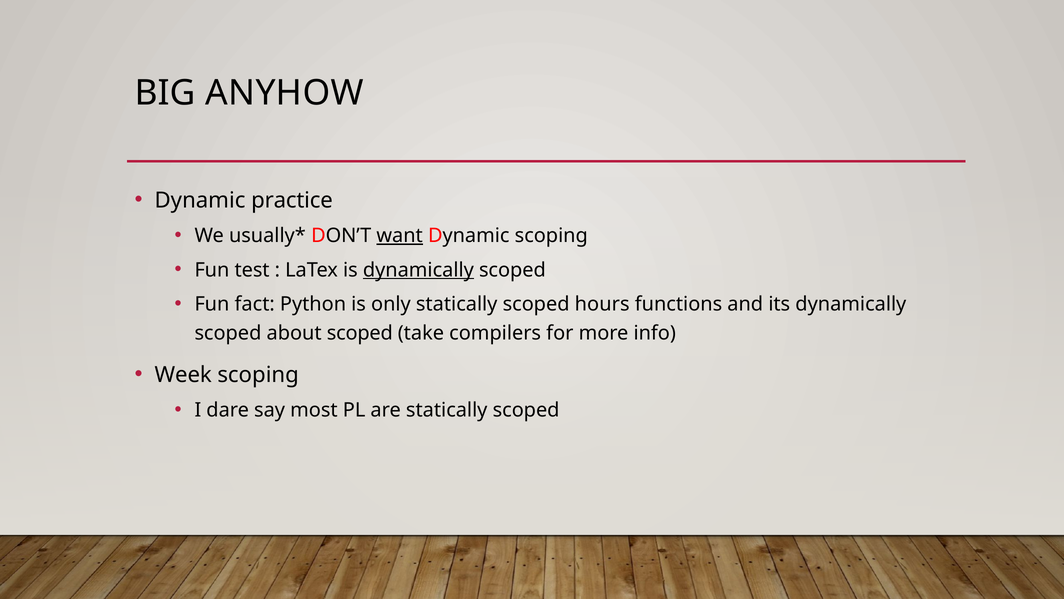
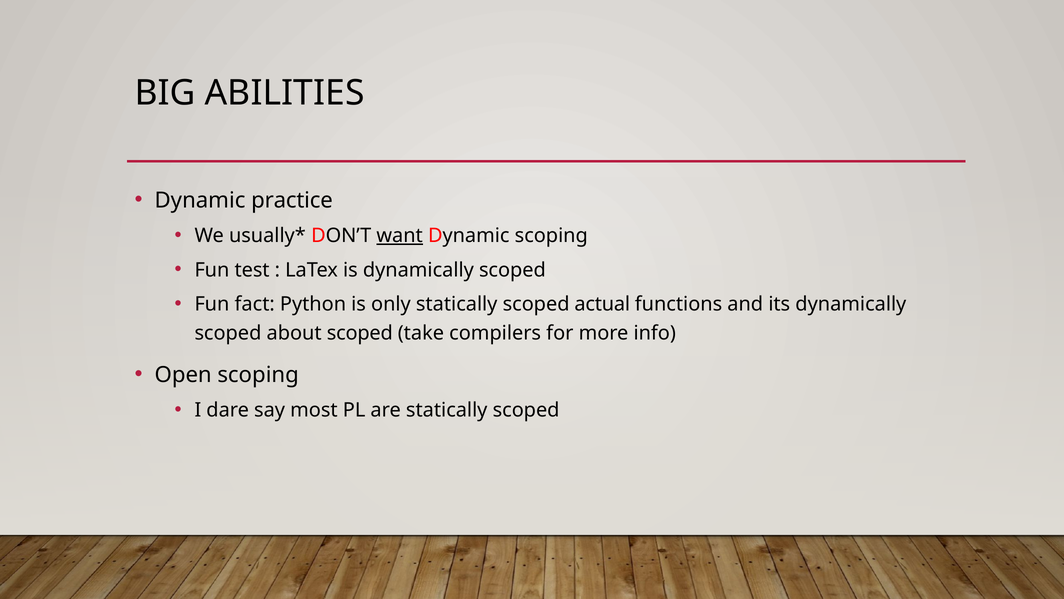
ANYHOW: ANYHOW -> ABILITIES (285, 93)
dynamically underline: present -> none (418, 270)
hours: hours -> actual (602, 304)
Week: Week -> Open (183, 375)
